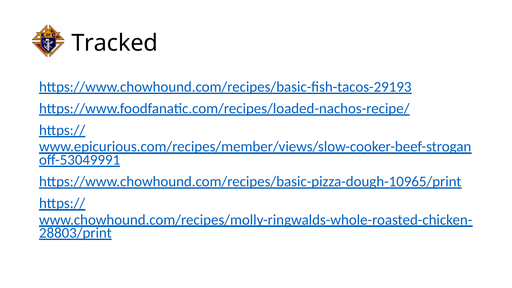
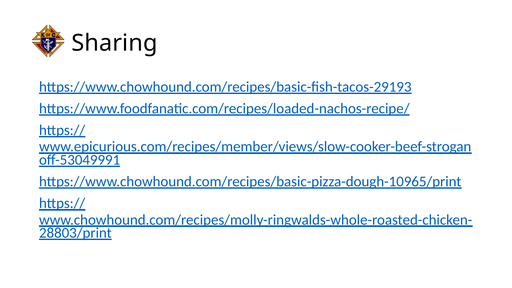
Tracked: Tracked -> Sharing (115, 43)
